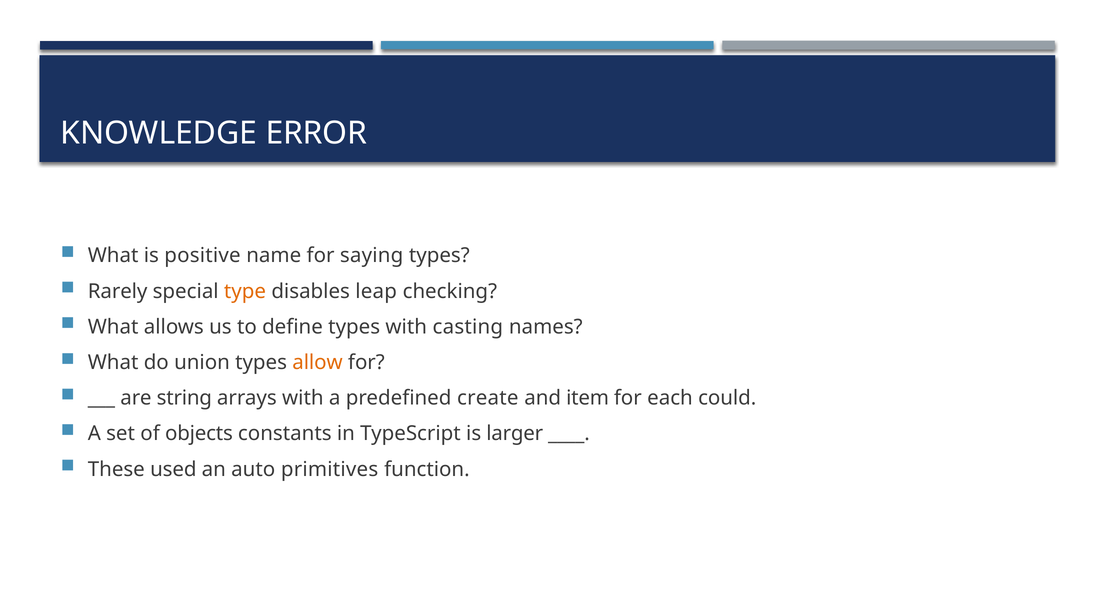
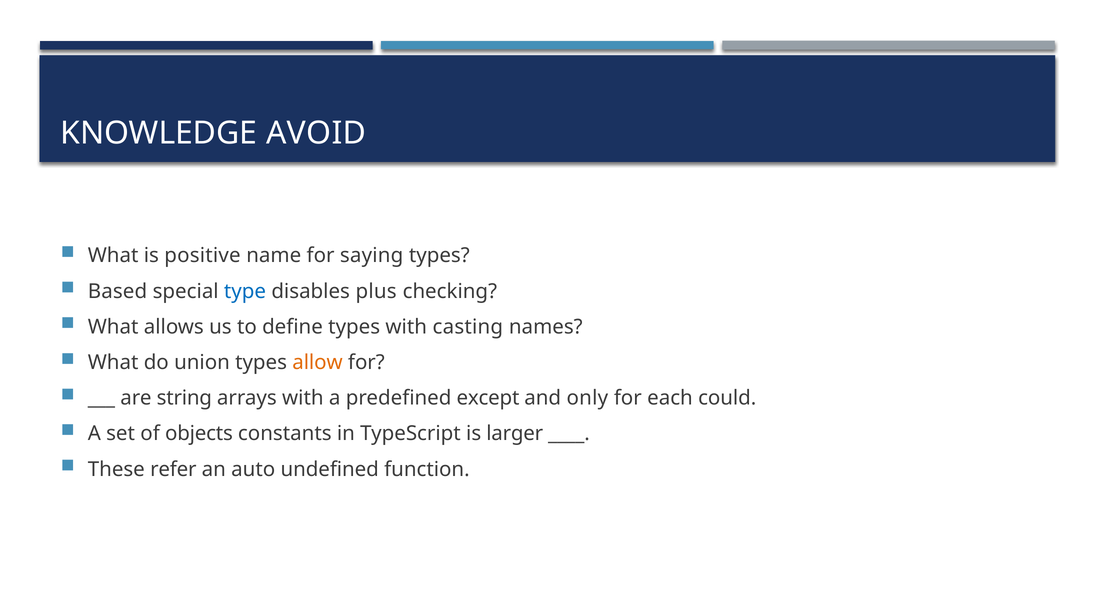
ERROR: ERROR -> AVOID (316, 133)
Rarely: Rarely -> Based (117, 291)
type colour: orange -> blue (245, 291)
leap: leap -> plus (376, 291)
create: create -> except (488, 398)
item: item -> only (587, 398)
used: used -> refer (173, 469)
primitives: primitives -> undefined (330, 469)
